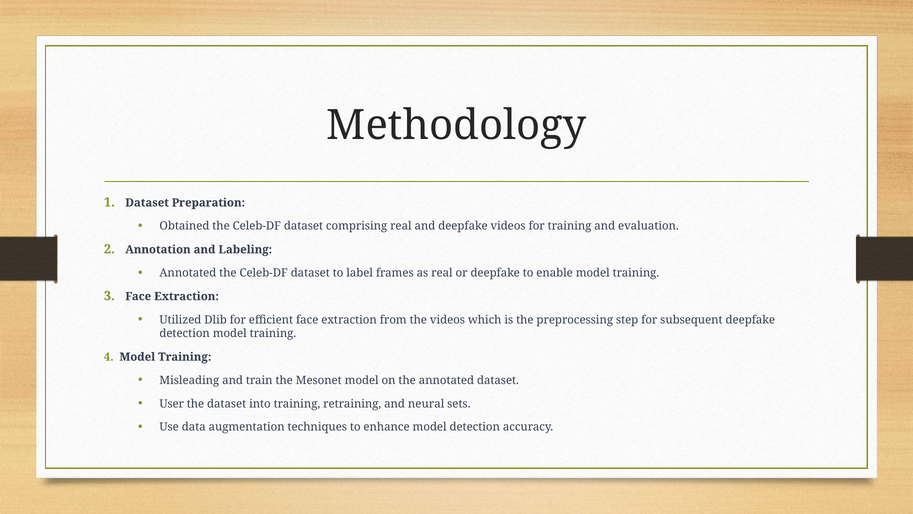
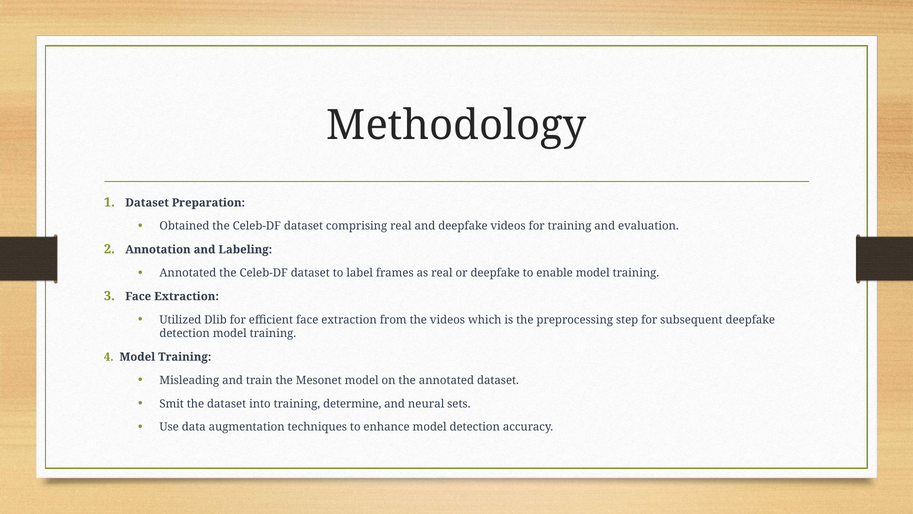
User: User -> Smit (172, 403)
retraining: retraining -> determine (352, 403)
